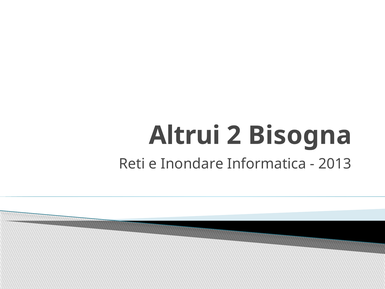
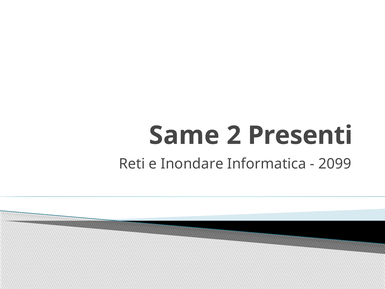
Altrui: Altrui -> Same (184, 135)
Bisogna: Bisogna -> Presenti (300, 135)
2013: 2013 -> 2099 (335, 164)
